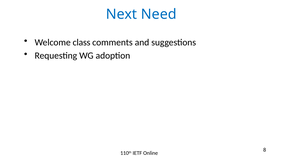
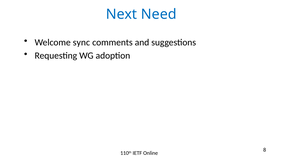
class: class -> sync (81, 43)
